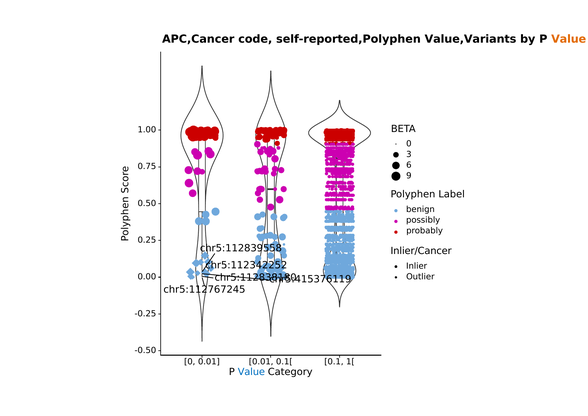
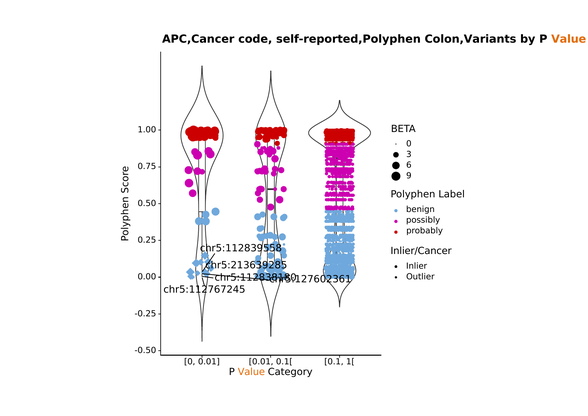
Value,Variants: Value,Variants -> Colon,Variants (470, 39)
chr5:112342252: chr5:112342252 -> chr5:213639285 (246, 265)
chr5:415376119: chr5:415376119 -> chr5:127602361 (310, 279)
Value colour: blue -> orange (251, 372)
